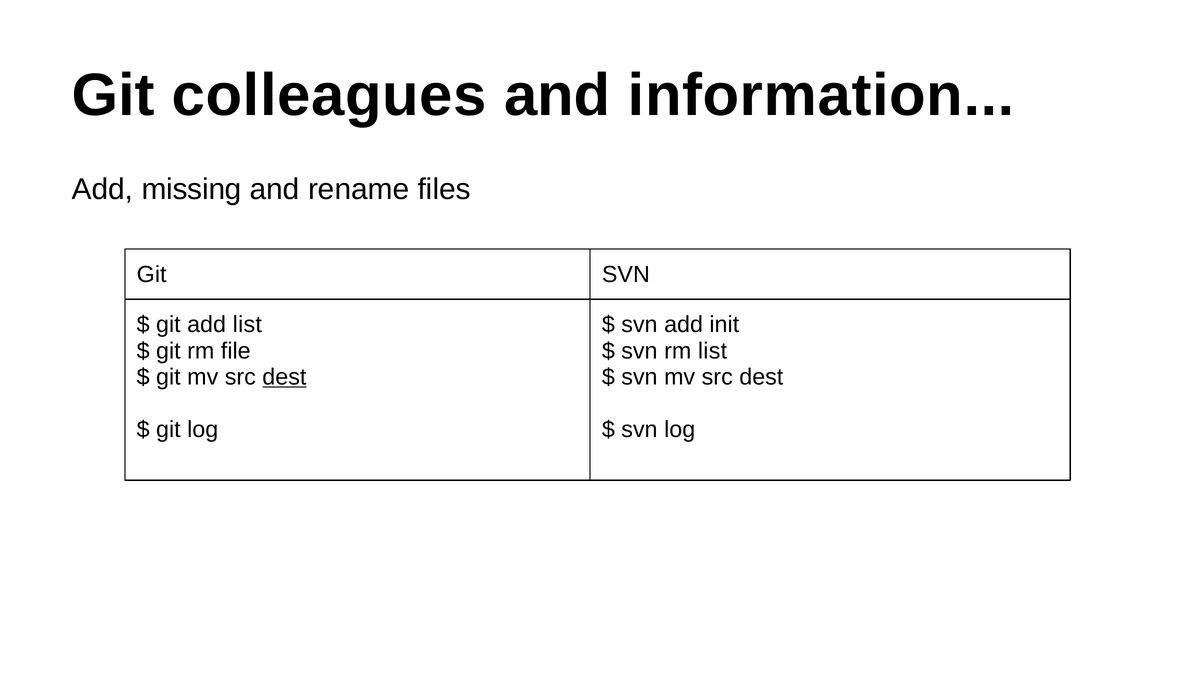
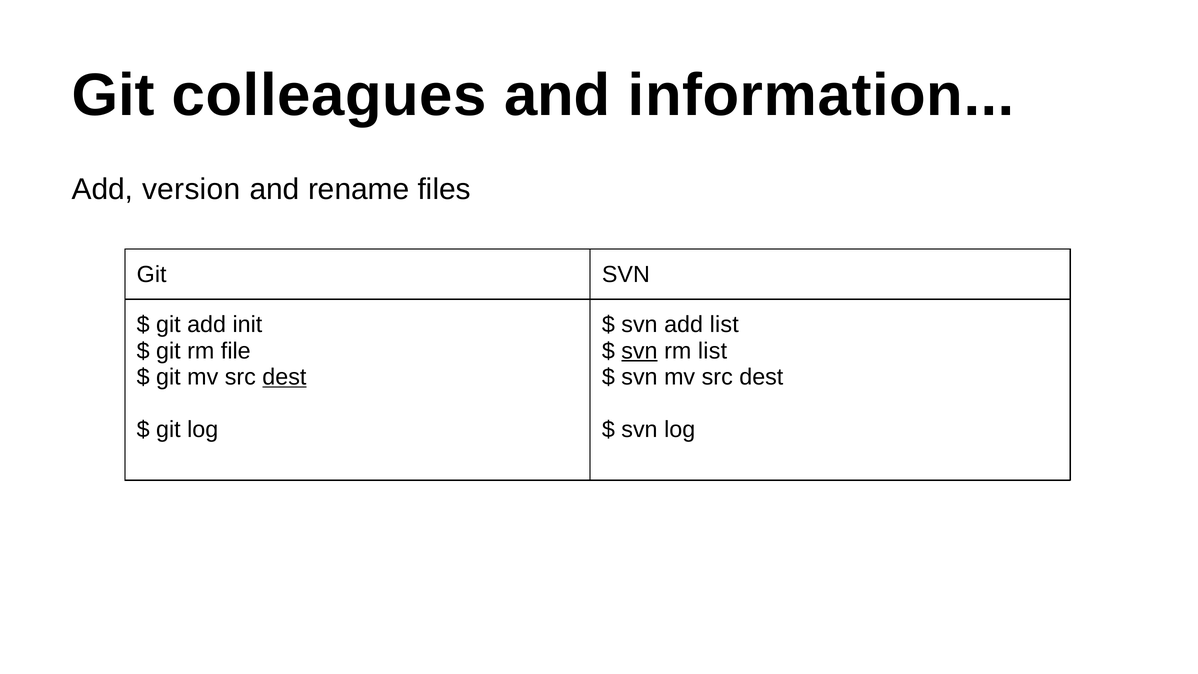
missing: missing -> version (191, 189)
add list: list -> init (247, 325)
add init: init -> list (724, 325)
svn underline: none -> present (639, 351)
